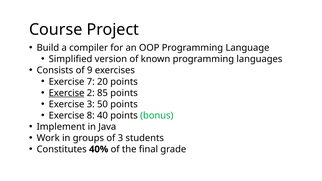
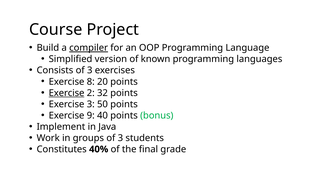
compiler underline: none -> present (89, 48)
Consists of 9: 9 -> 3 (90, 70)
7: 7 -> 8 (91, 82)
85: 85 -> 32 (102, 93)
8: 8 -> 9 (91, 116)
